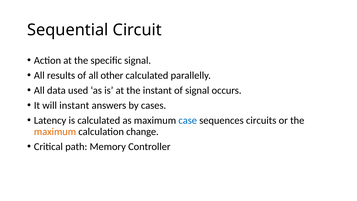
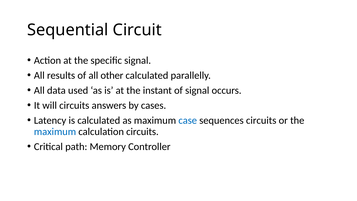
will instant: instant -> circuits (74, 105)
maximum colour: orange -> blue (55, 131)
calculation change: change -> circuits (142, 131)
